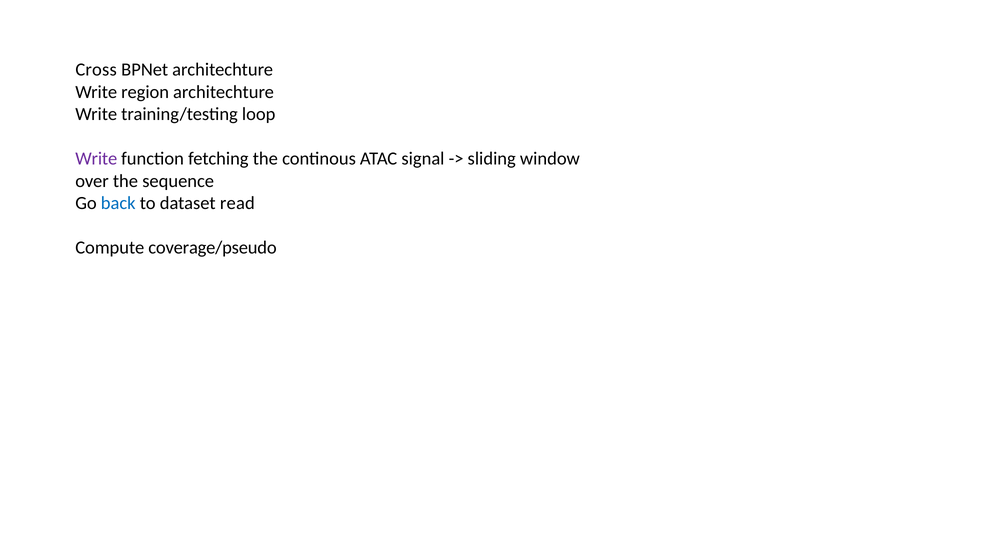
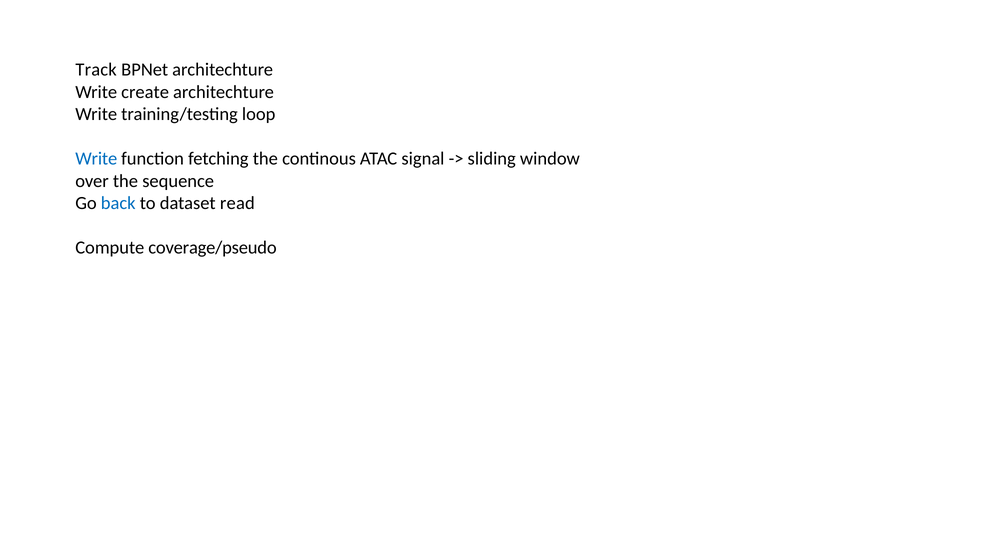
Cross: Cross -> Track (96, 70)
region: region -> create (145, 92)
Write colour: purple -> blue (96, 159)
